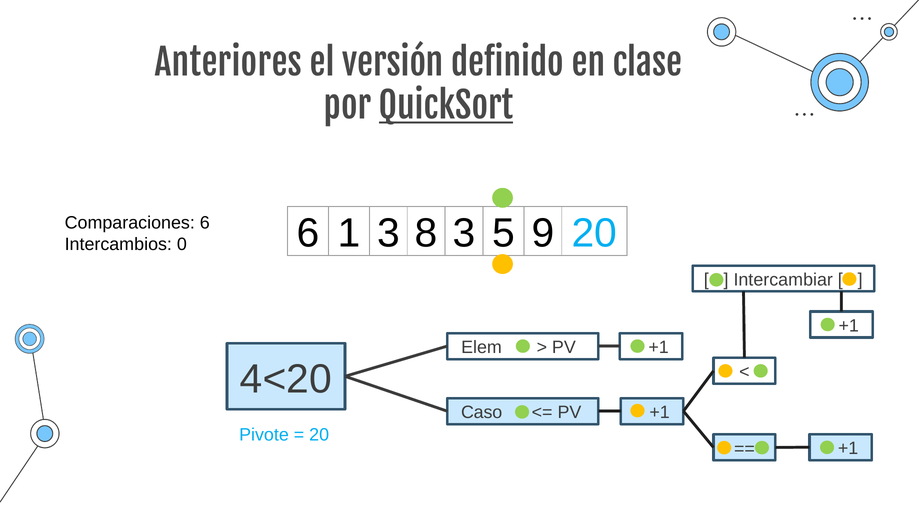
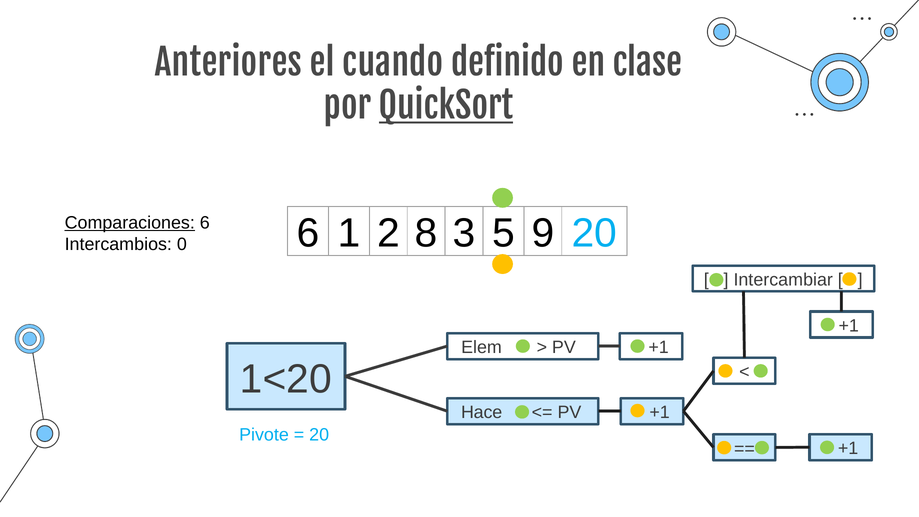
versión: versión -> cuando (393, 64)
1 3: 3 -> 2 (388, 233)
Comparaciones underline: none -> present (130, 223)
4<20: 4<20 -> 1<20 (286, 379)
Caso: Caso -> Hace (482, 412)
